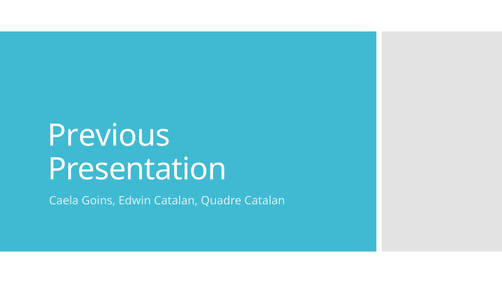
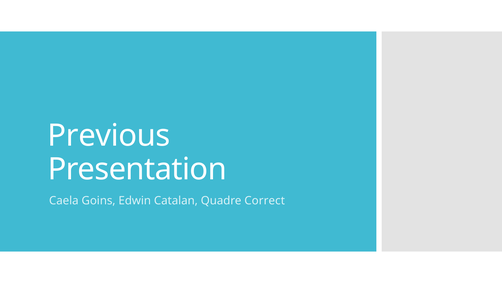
Quadre Catalan: Catalan -> Correct (265, 200)
